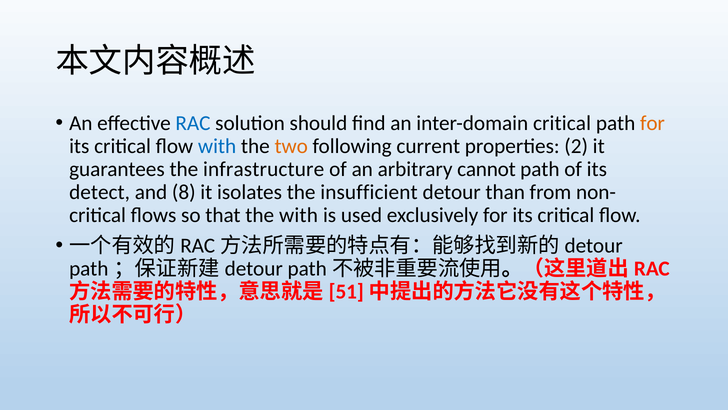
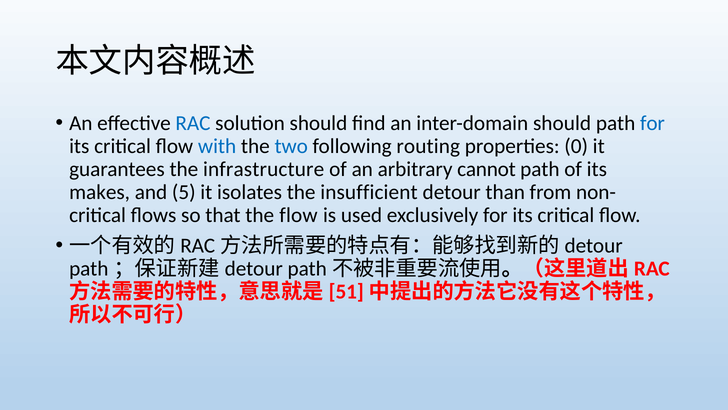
inter-domain critical: critical -> should (562, 123)
for colour: orange -> blue (652, 123)
two colour: orange -> blue (291, 146)
current: current -> routing (428, 146)
2: 2 -> 0 (576, 146)
detect: detect -> makes (100, 192)
8: 8 -> 5 (184, 192)
the with: with -> flow (298, 215)
